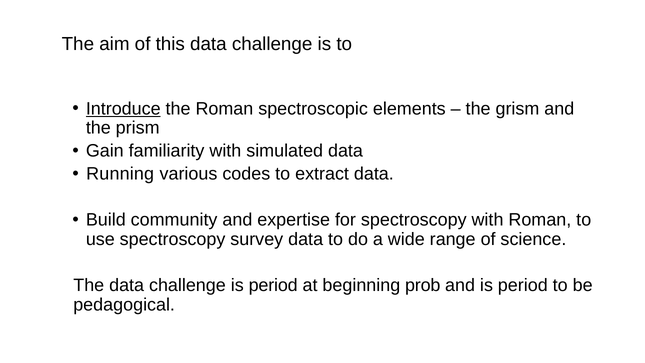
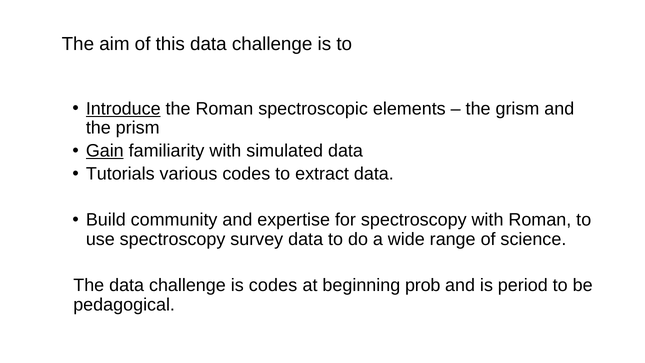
Gain underline: none -> present (105, 151)
Running: Running -> Tutorials (120, 174)
challenge is period: period -> codes (273, 285)
